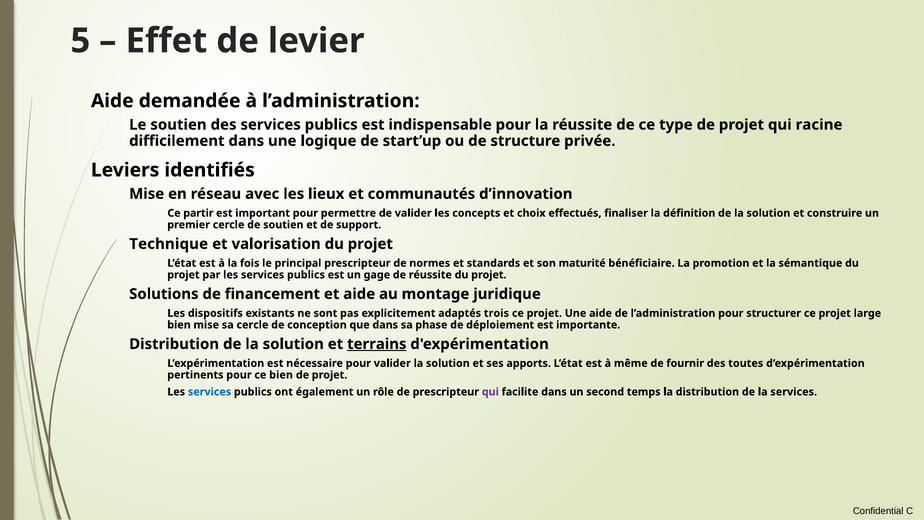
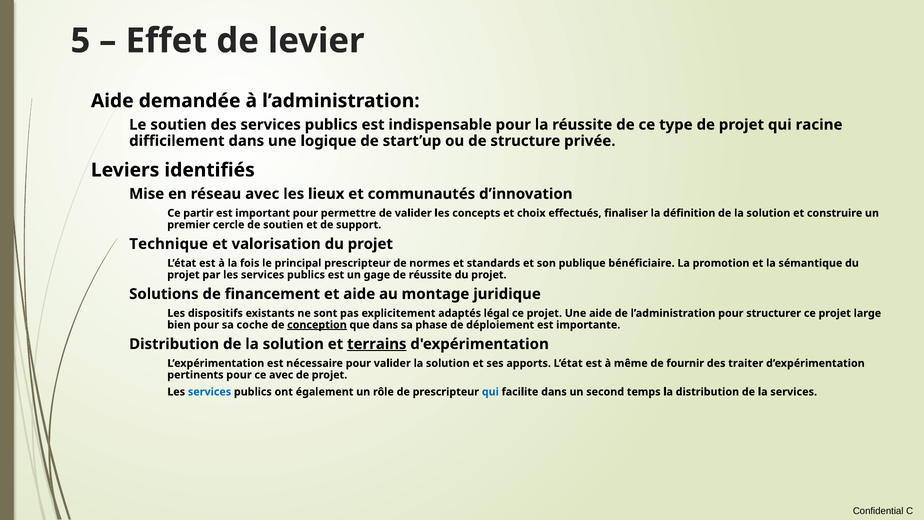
maturité: maturité -> publique (582, 263)
trois: trois -> légal (497, 313)
bien mise: mise -> pour (206, 325)
sa cercle: cercle -> coche (252, 325)
conception underline: none -> present (317, 325)
toutes: toutes -> traiter (746, 363)
ce bien: bien -> avec (281, 375)
qui colour: purple -> blue (490, 392)
